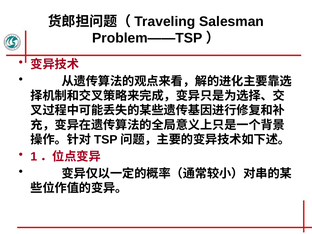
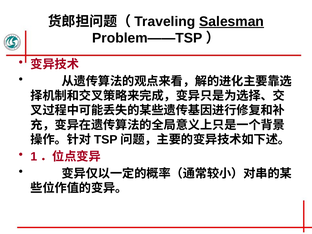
Salesman underline: none -> present (232, 22)
